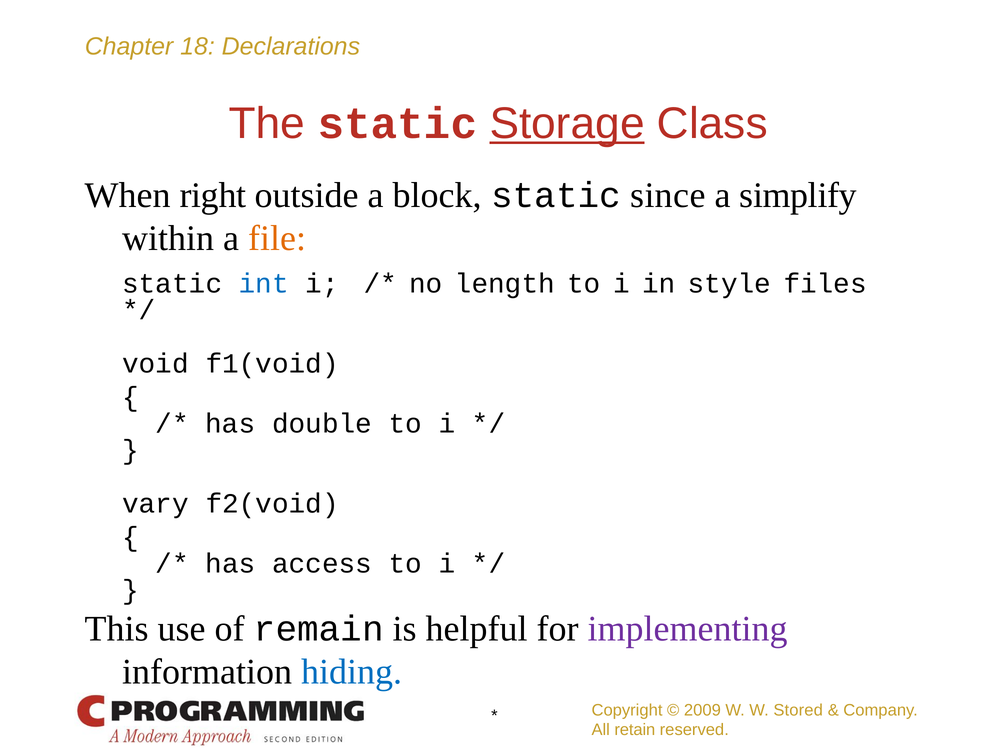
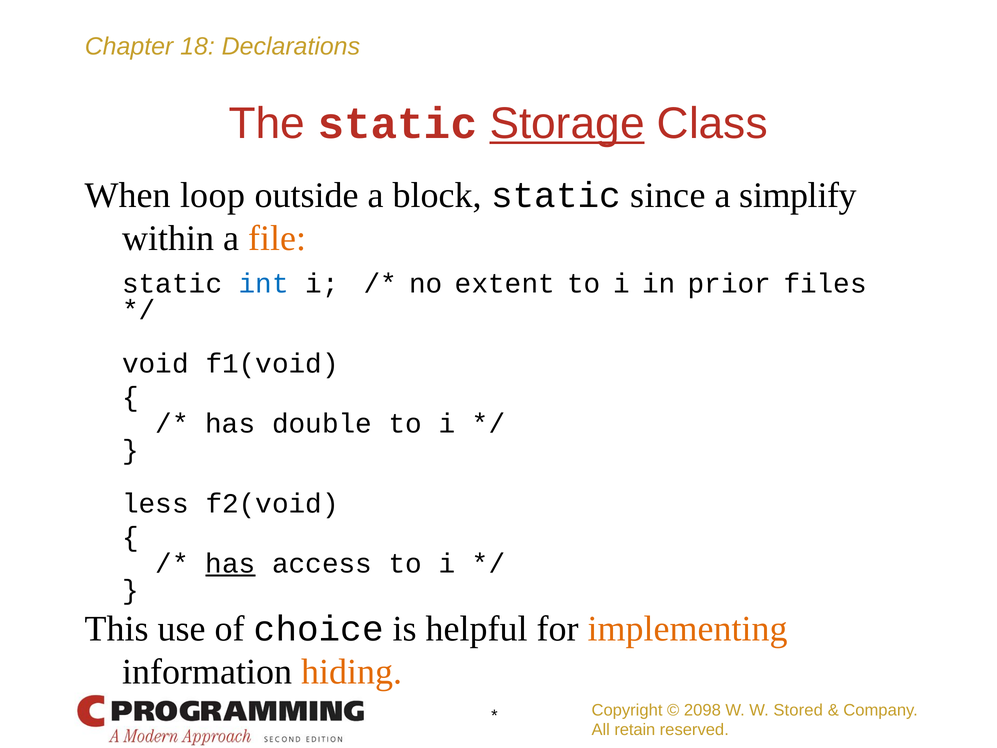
right: right -> loop (213, 195)
length: length -> extent (505, 284)
style: style -> prior (729, 284)
vary: vary -> less (155, 503)
has underline: none -> present (230, 563)
remain: remain -> choice (319, 629)
implementing colour: purple -> orange (688, 629)
hiding colour: blue -> orange (352, 672)
2009: 2009 -> 2098 (702, 710)
